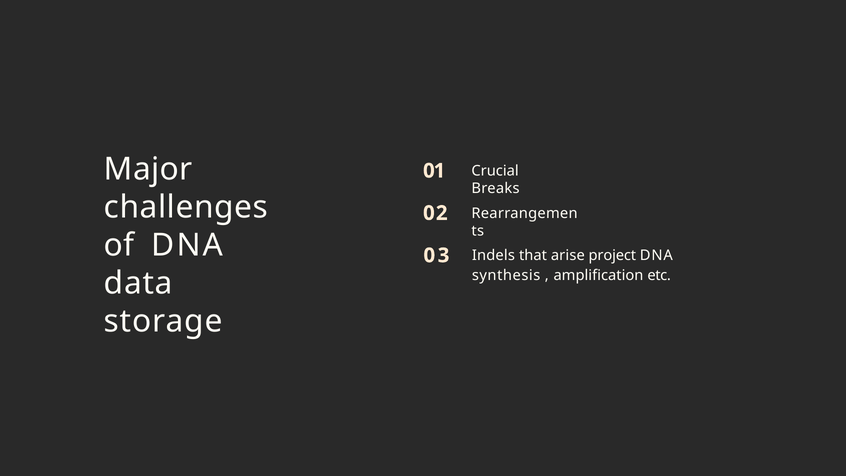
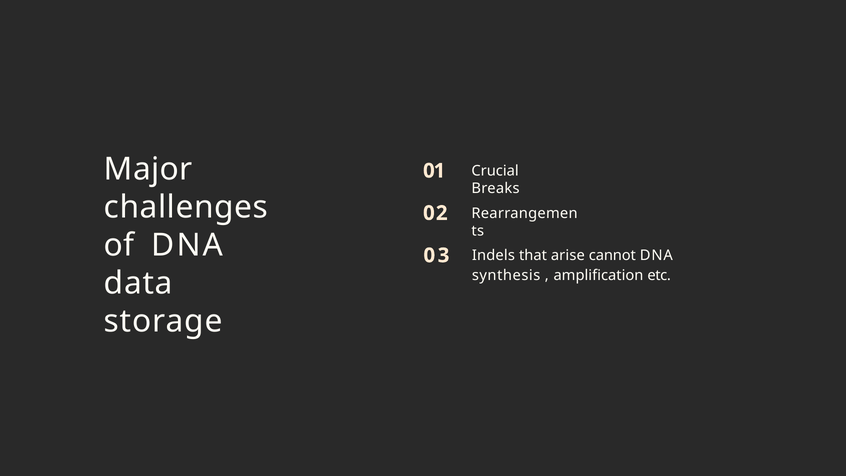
project: project -> cannot (612, 255)
